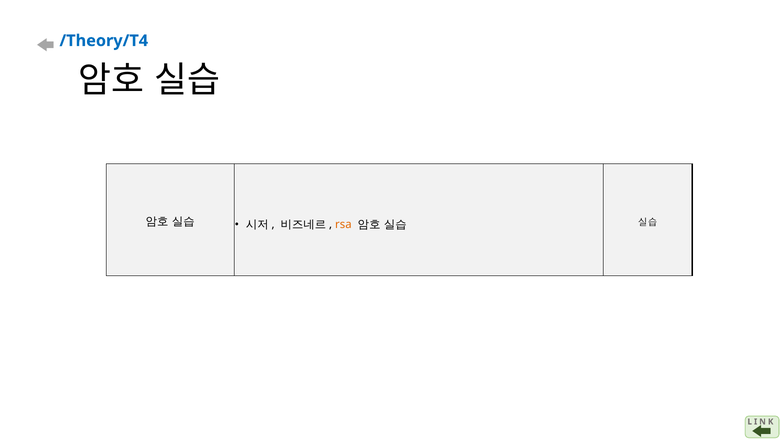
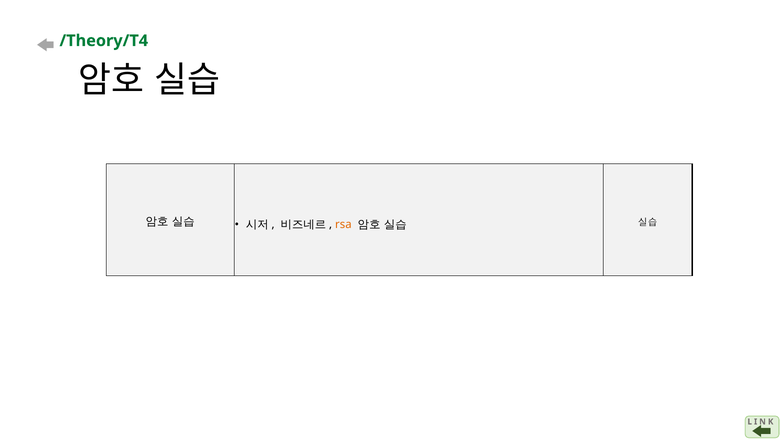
/Theory/T4 colour: blue -> green (104, 41)
